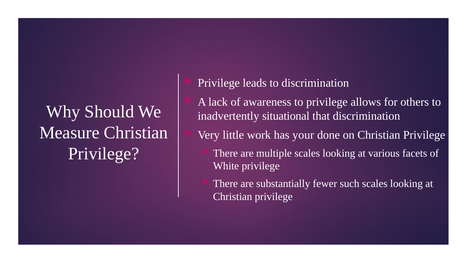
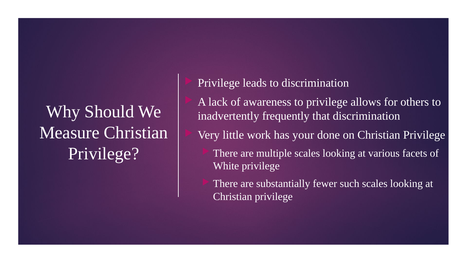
situational: situational -> frequently (286, 116)
